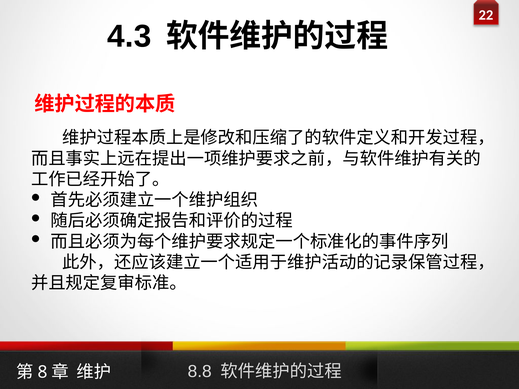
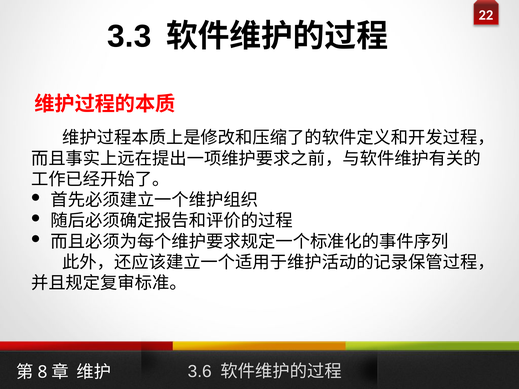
4.3: 4.3 -> 3.3 (129, 36)
8.8: 8.8 -> 3.6 (200, 372)
